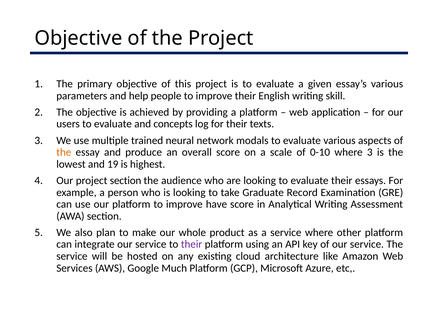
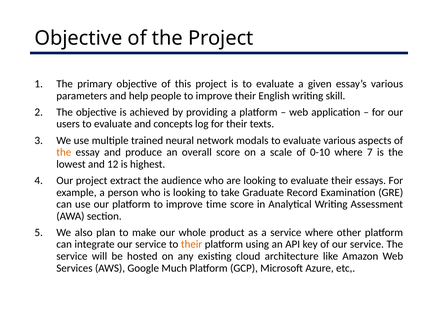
where 3: 3 -> 7 (370, 152)
19: 19 -> 12 (113, 164)
project section: section -> extract (126, 180)
have: have -> time (216, 204)
their colour: purple -> orange (192, 244)
